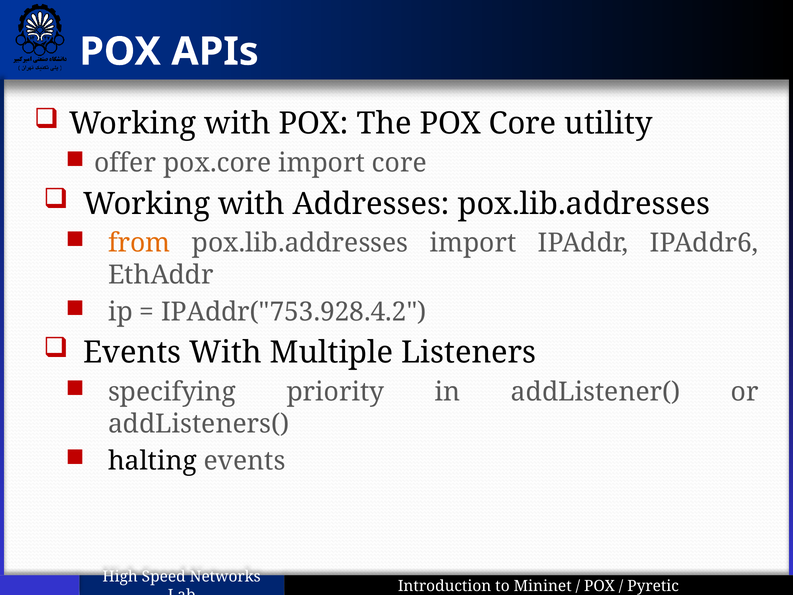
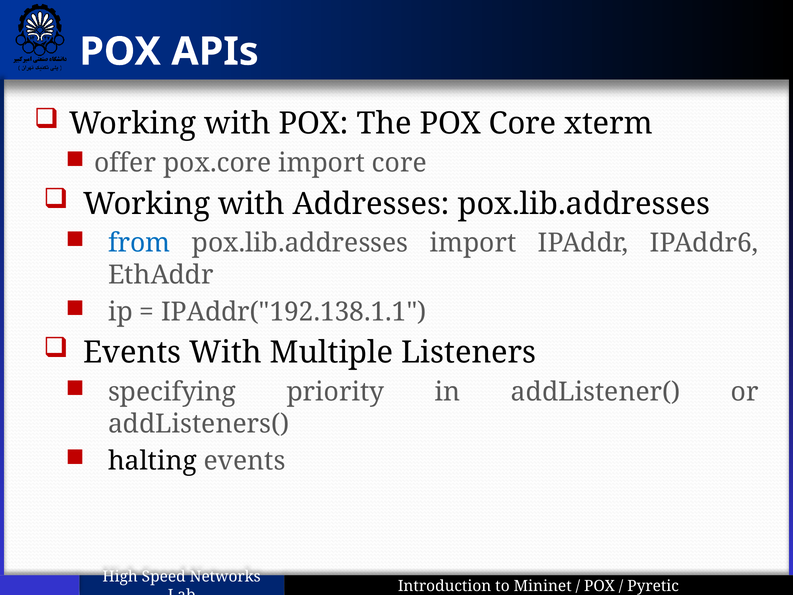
utility: utility -> xterm (609, 124)
from colour: orange -> blue (139, 243)
IPAddr("753.928.4.2: IPAddr("753.928.4.2 -> IPAddr("192.138.1.1 (294, 312)
